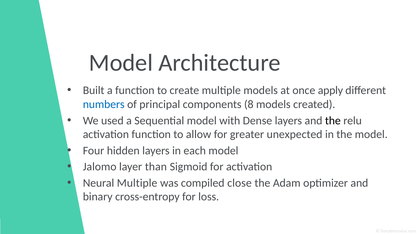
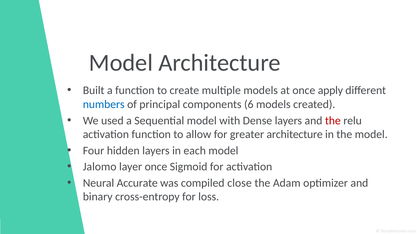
8: 8 -> 6 (249, 105)
the colour: black -> red (333, 121)
greater unexpected: unexpected -> architecture (295, 135)
layer than: than -> once (156, 167)
Neural Multiple: Multiple -> Accurate (137, 183)
